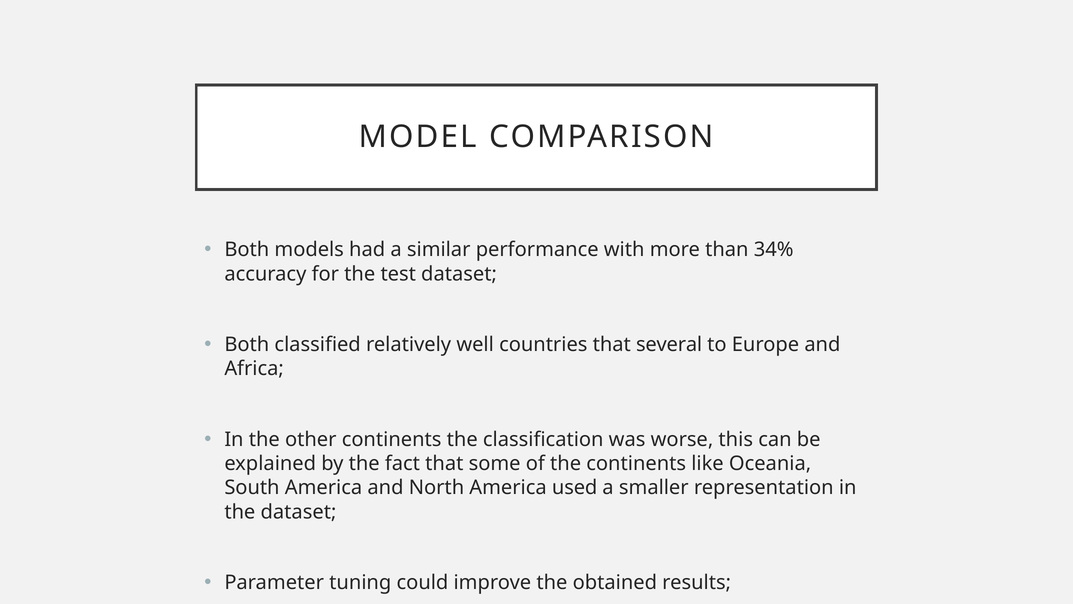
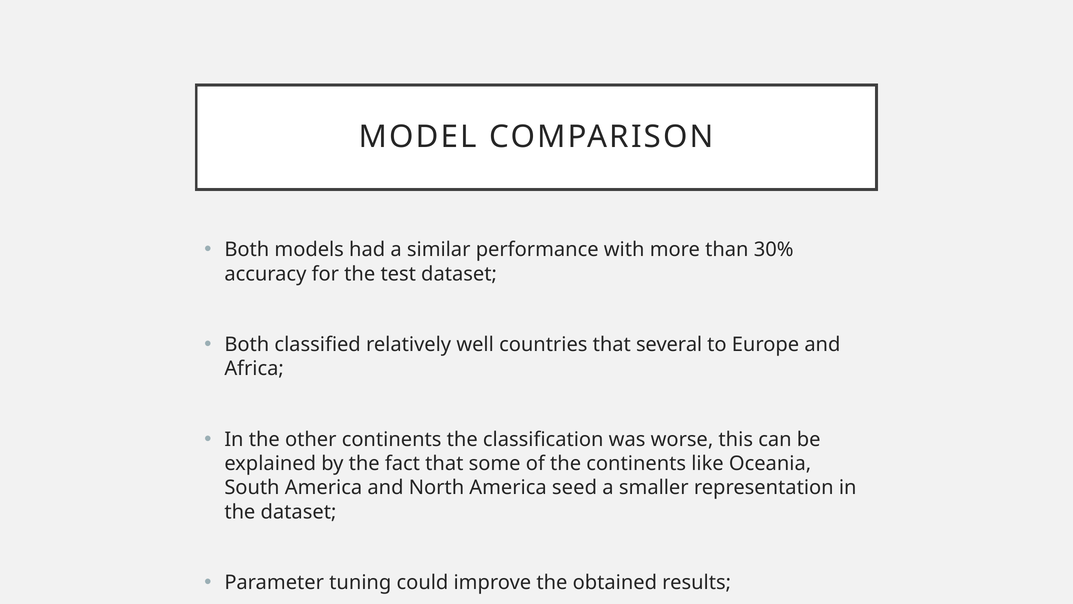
34%: 34% -> 30% (774, 250)
used: used -> seed (575, 487)
